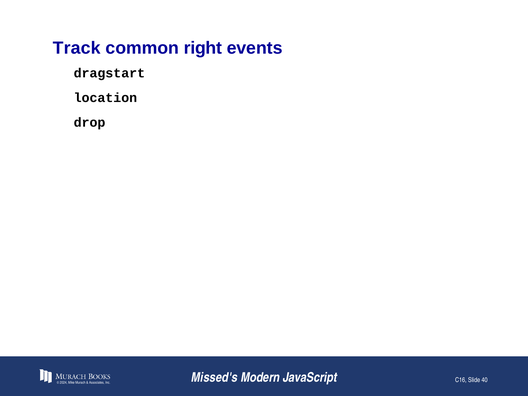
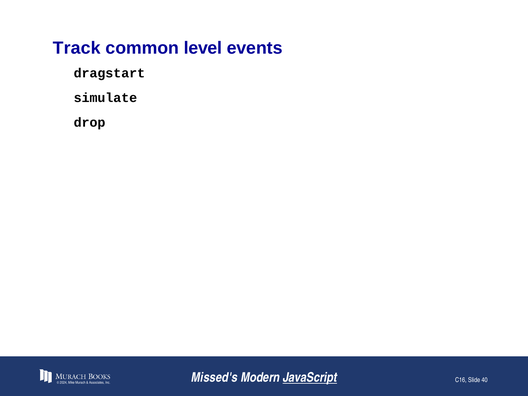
right: right -> level (203, 48)
location: location -> simulate (105, 98)
JavaScript underline: none -> present (310, 378)
